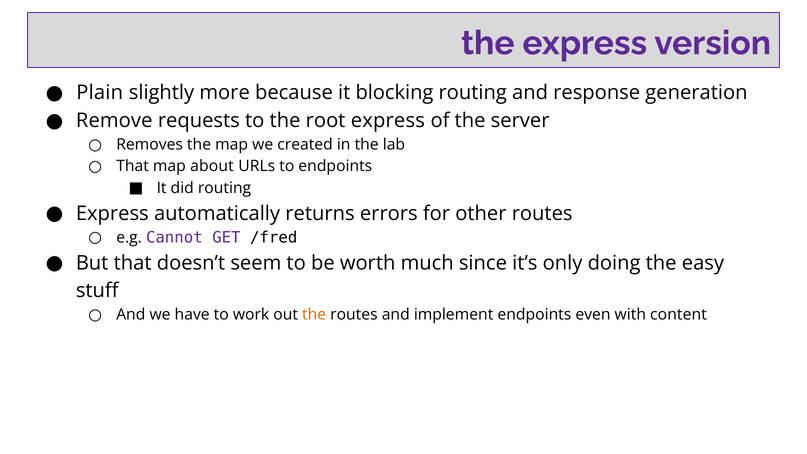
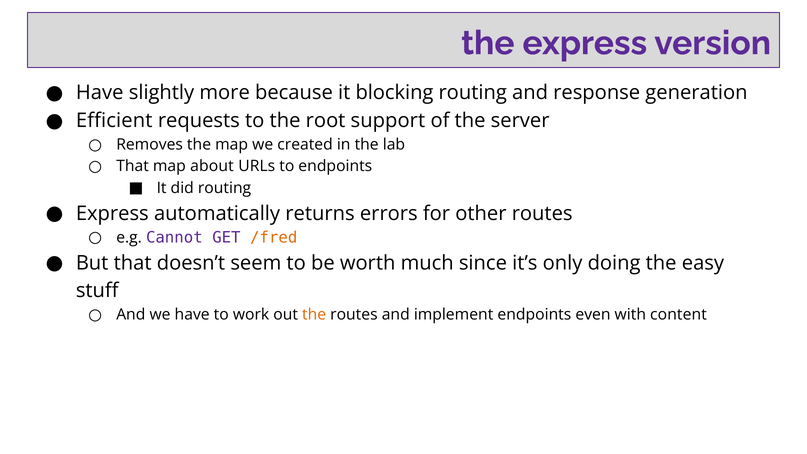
Plain: Plain -> Have (100, 93)
Remove: Remove -> Efficient (114, 121)
root express: express -> support (388, 121)
/fred colour: black -> orange (274, 237)
